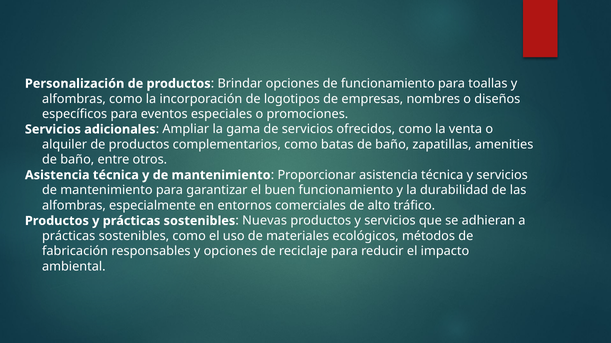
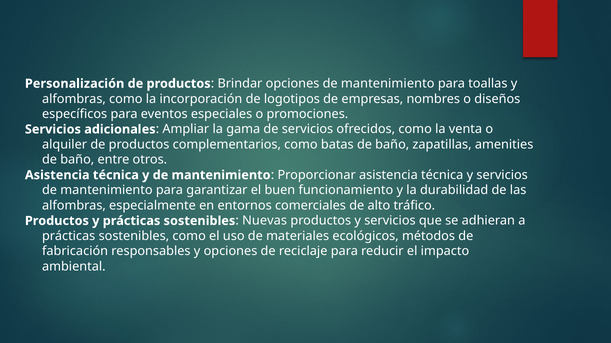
opciones de funcionamiento: funcionamiento -> mantenimiento (388, 84)
